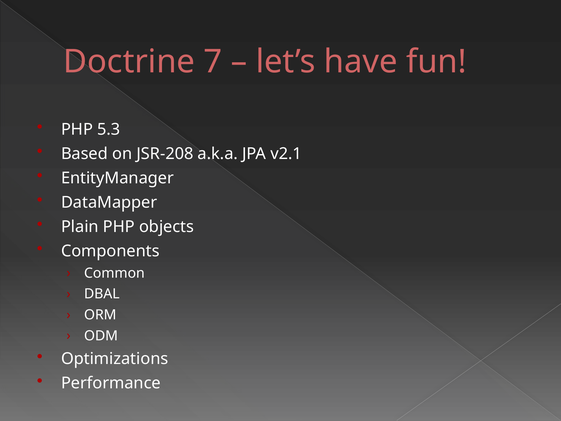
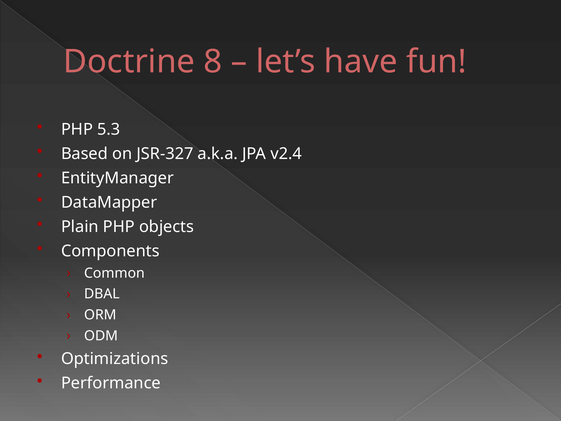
7: 7 -> 8 (213, 62)
JSR-208: JSR-208 -> JSR-327 (165, 154)
v2.1: v2.1 -> v2.4 (286, 154)
